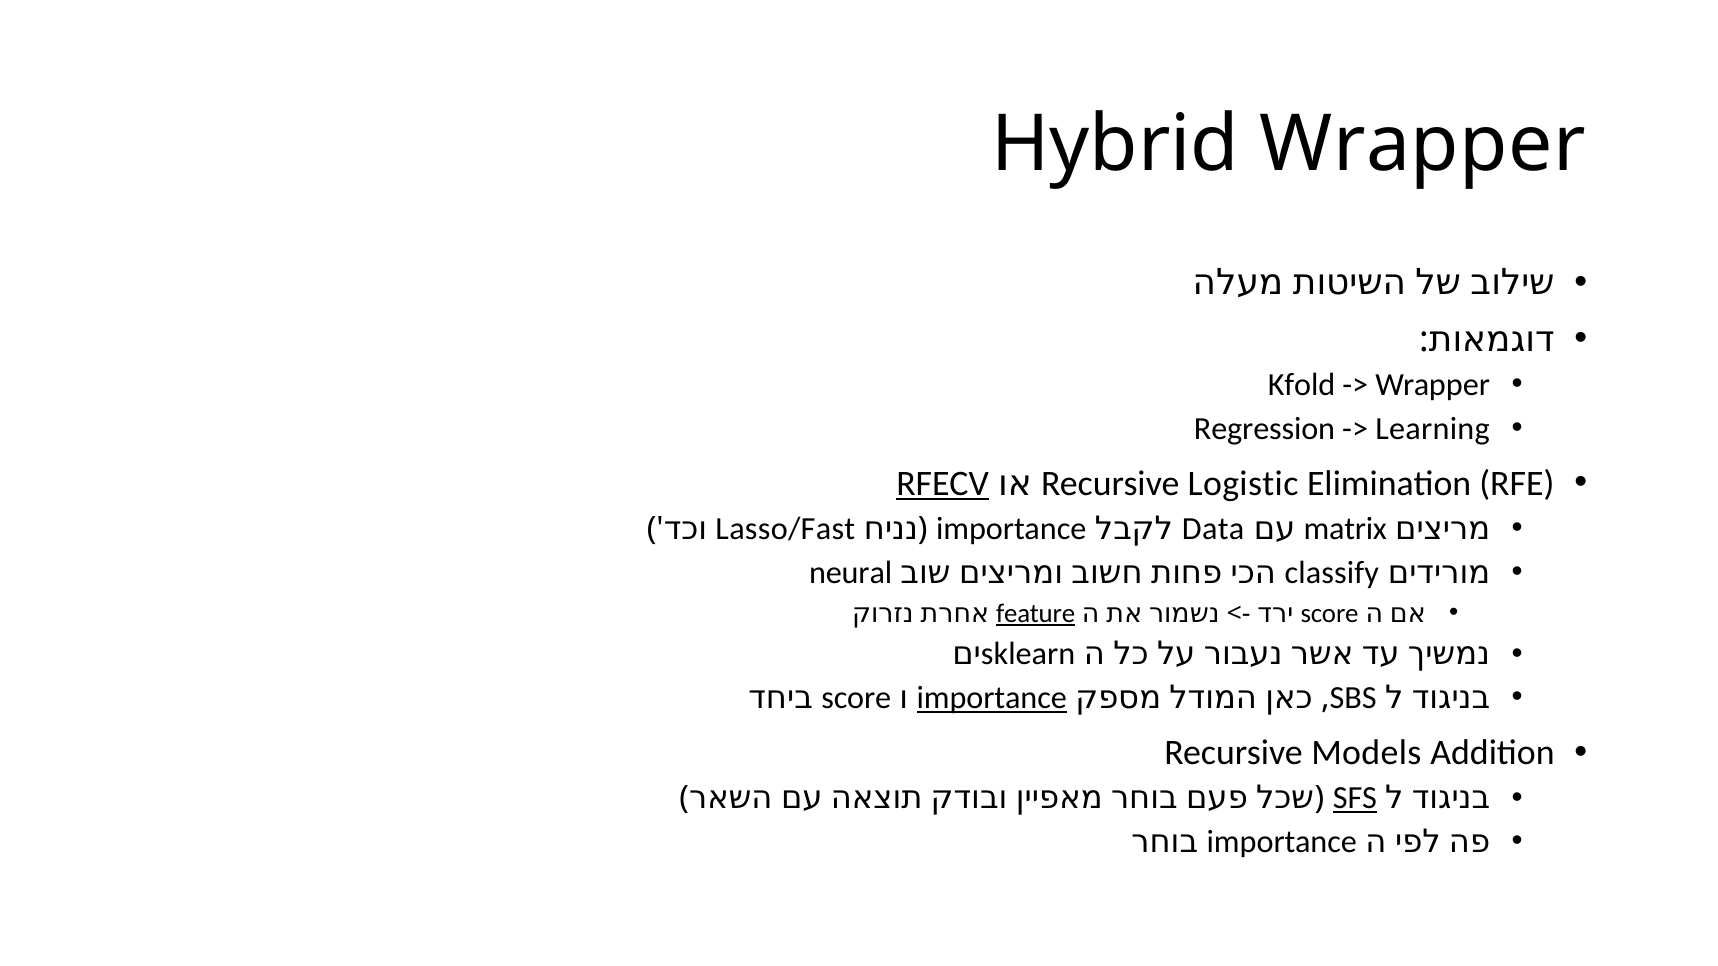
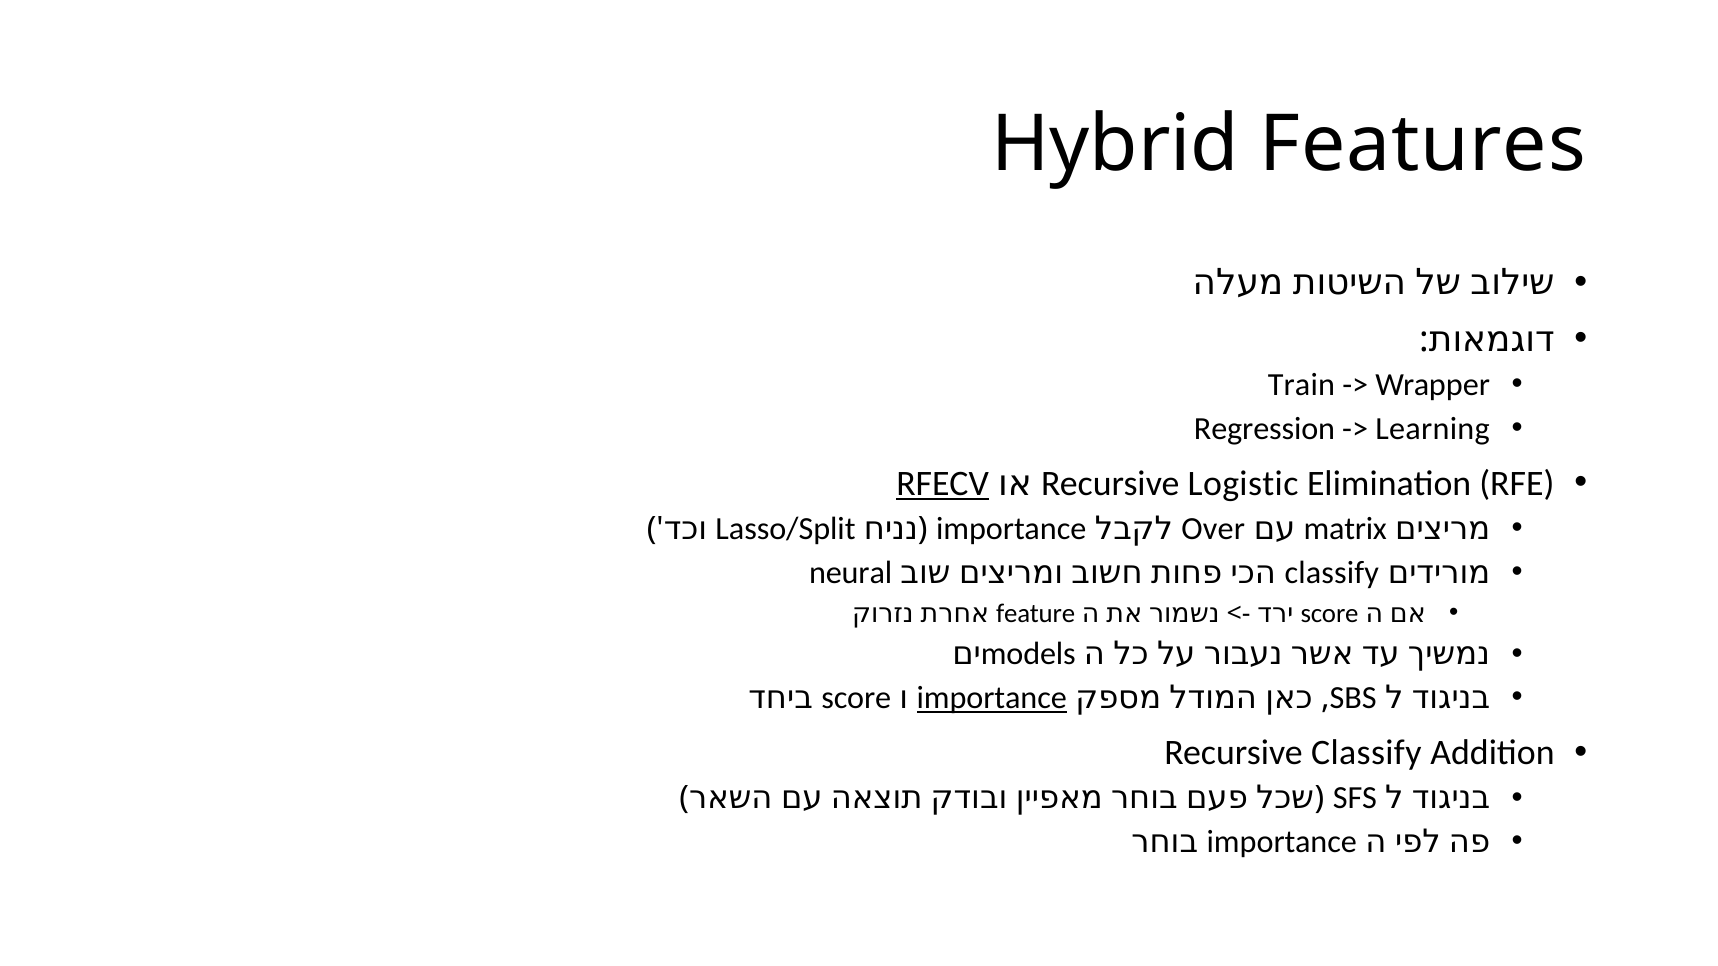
Hybrid Wrapper: Wrapper -> Features (1423, 144)
Kfold: Kfold -> Train (1301, 385)
Lasso/Fast: Lasso/Fast -> Lasso/Split (785, 529)
Data: Data -> Over (1213, 529)
feature underline: present -> none (1036, 614)
sklearn: sklearn -> models (1028, 654)
Recursive Models: Models -> Classify (1366, 753)
SFS underline: present -> none (1355, 798)
